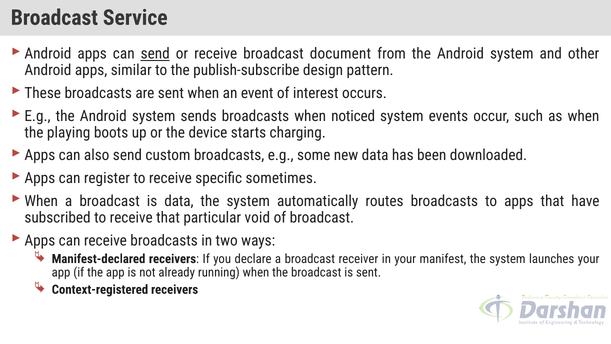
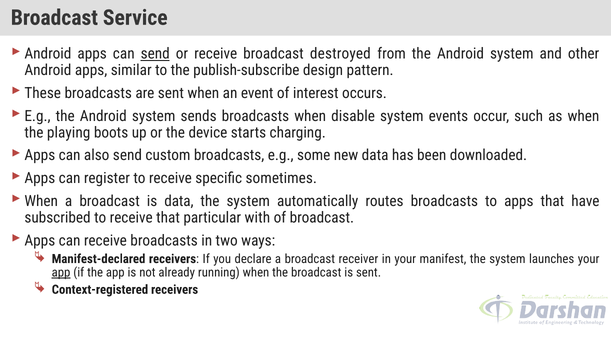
document: document -> destroyed (340, 54)
noticed: noticed -> disable (353, 116)
void: void -> with (257, 217)
app underline: none -> present (61, 272)
